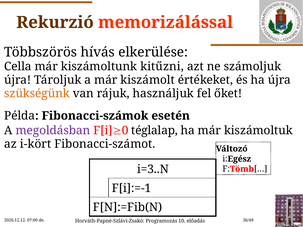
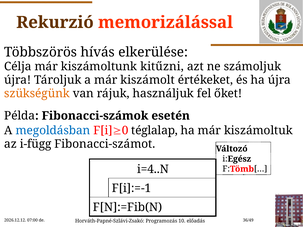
Cella: Cella -> Célja (18, 67)
megoldásban colour: purple -> blue (53, 131)
i-kört: i-kört -> i-függ (36, 144)
i=3..N: i=3..N -> i=4..N (153, 169)
